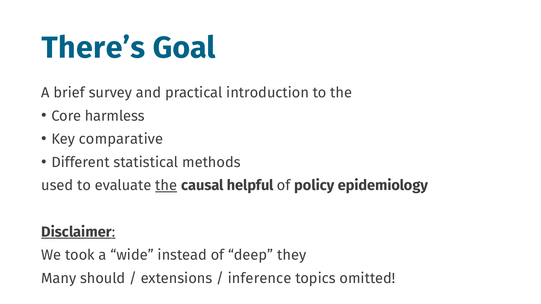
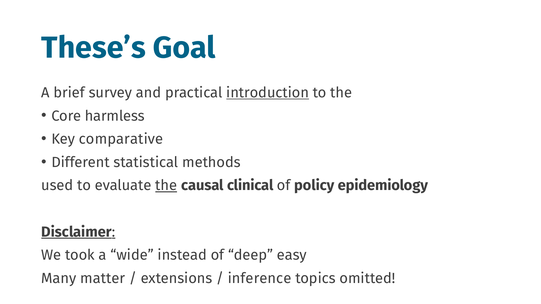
There’s: There’s -> These’s (93, 48)
introduction underline: none -> present (268, 93)
helpful: helpful -> clinical (250, 186)
they: they -> easy (292, 255)
should: should -> matter (103, 279)
